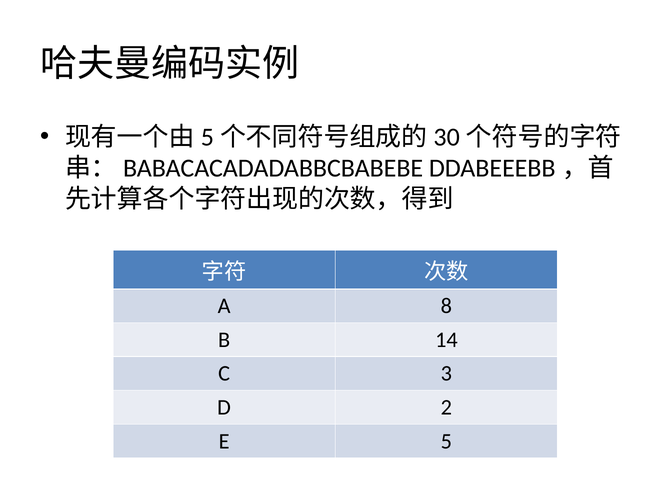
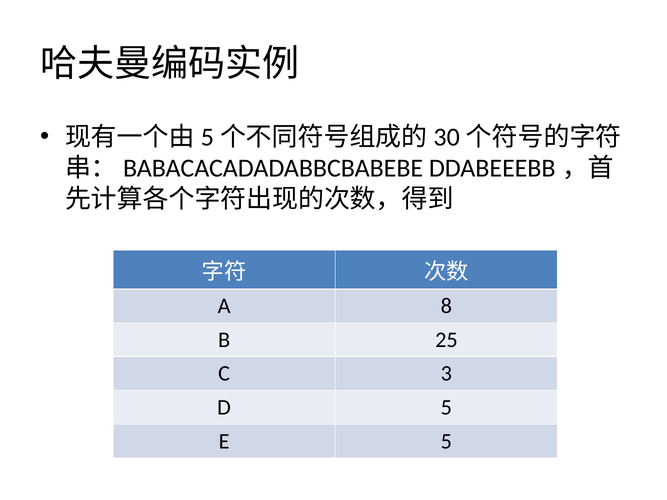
14: 14 -> 25 (446, 340)
D 2: 2 -> 5 (446, 408)
